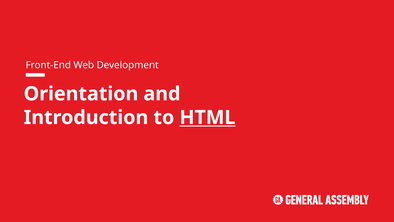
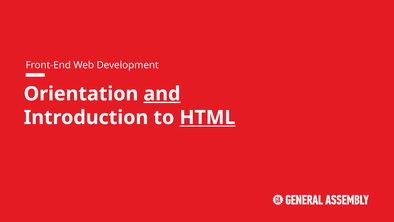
and underline: none -> present (162, 94)
